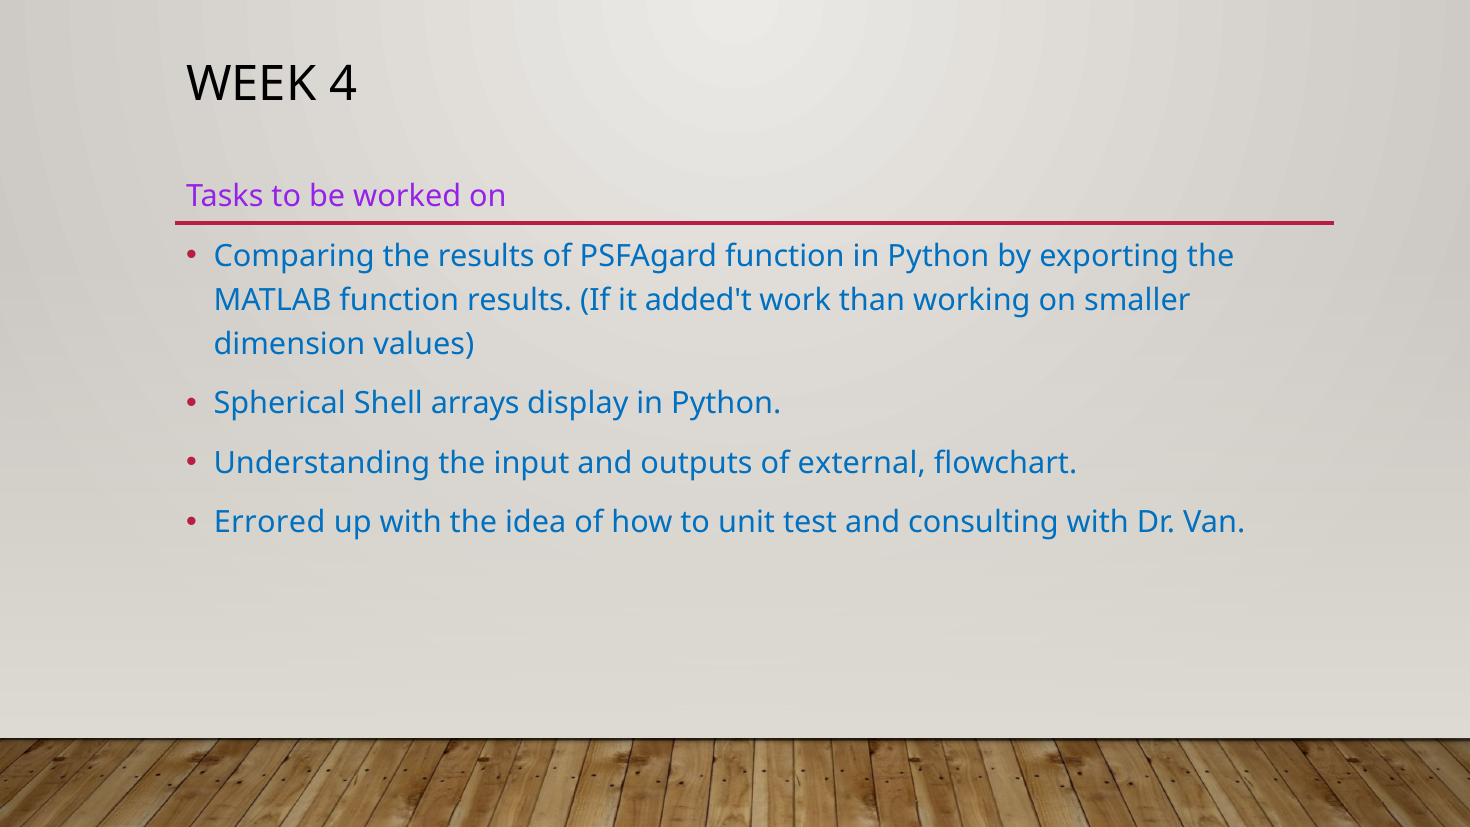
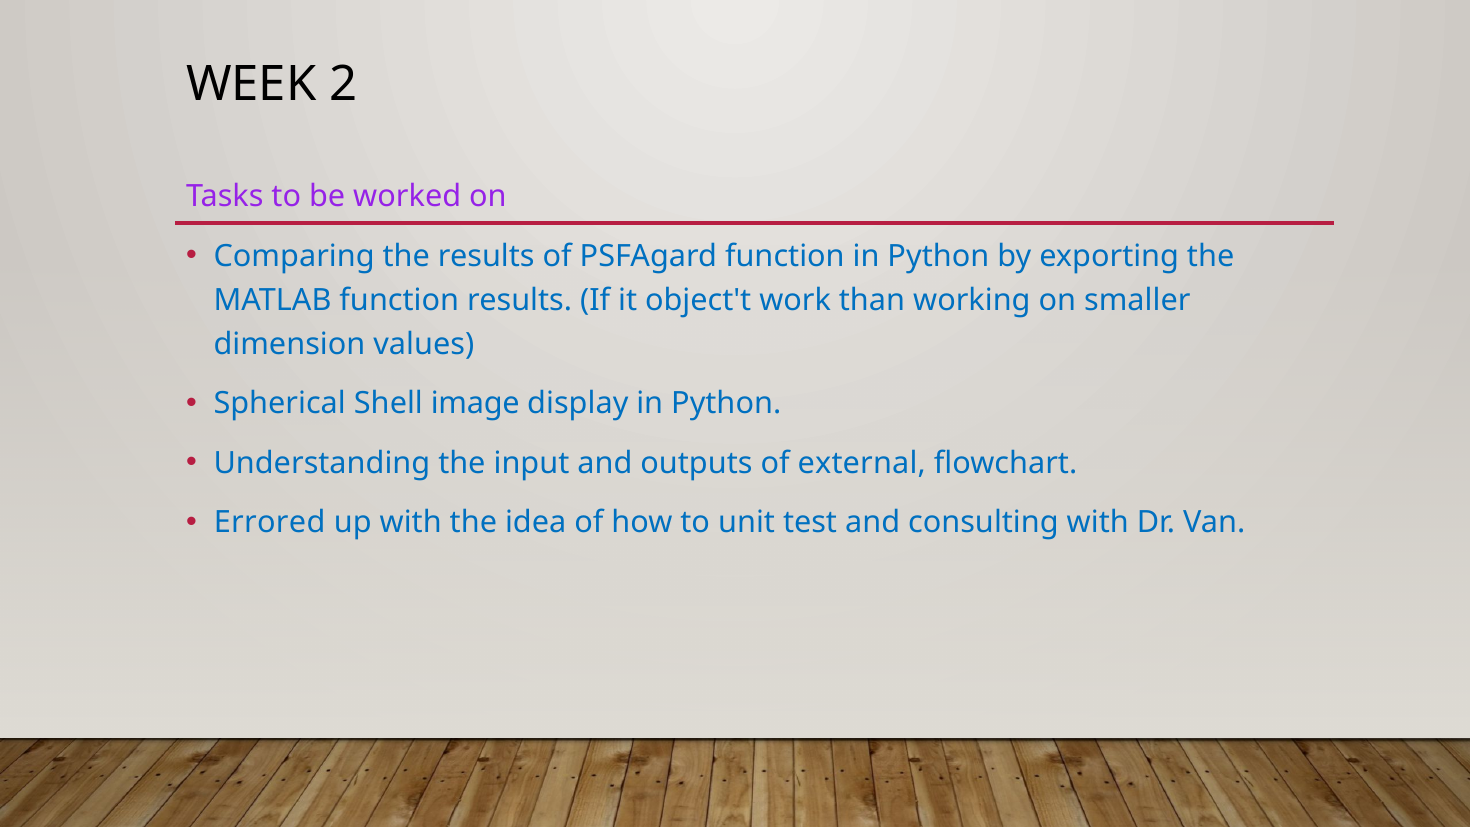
4: 4 -> 2 (343, 85)
added't: added't -> object't (698, 300)
arrays: arrays -> image (475, 404)
